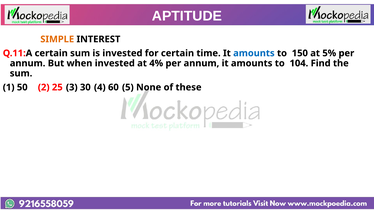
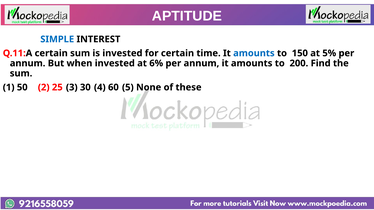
SIMPLE colour: orange -> blue (57, 39)
4%: 4% -> 6% (156, 63)
104: 104 -> 200 (299, 63)
